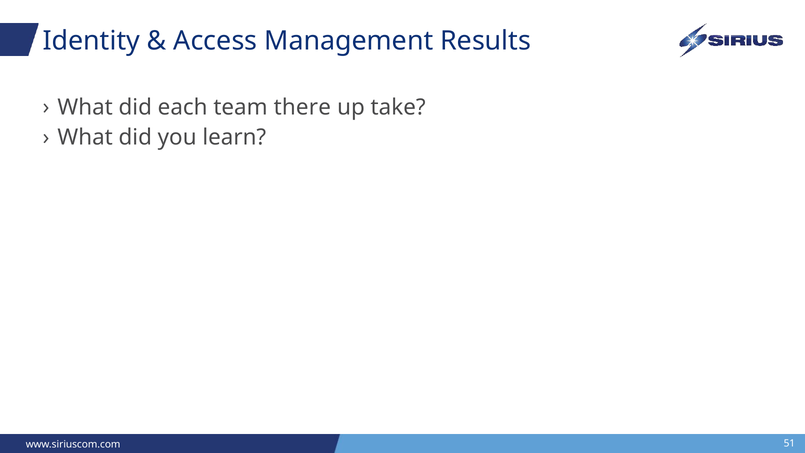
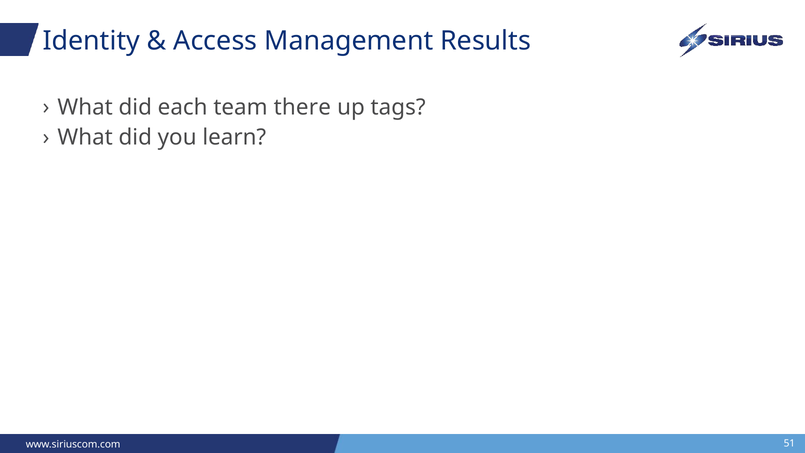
take: take -> tags (398, 107)
